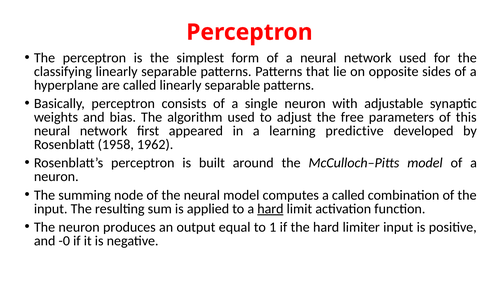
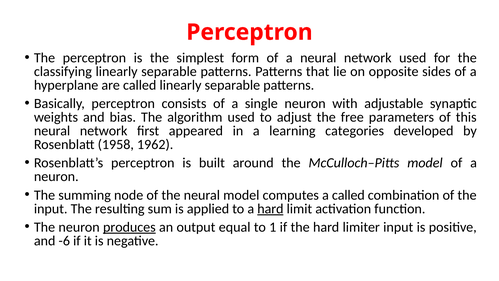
predictive: predictive -> categories (355, 131)
produces underline: none -> present (129, 227)
-0: -0 -> -6 (64, 240)
